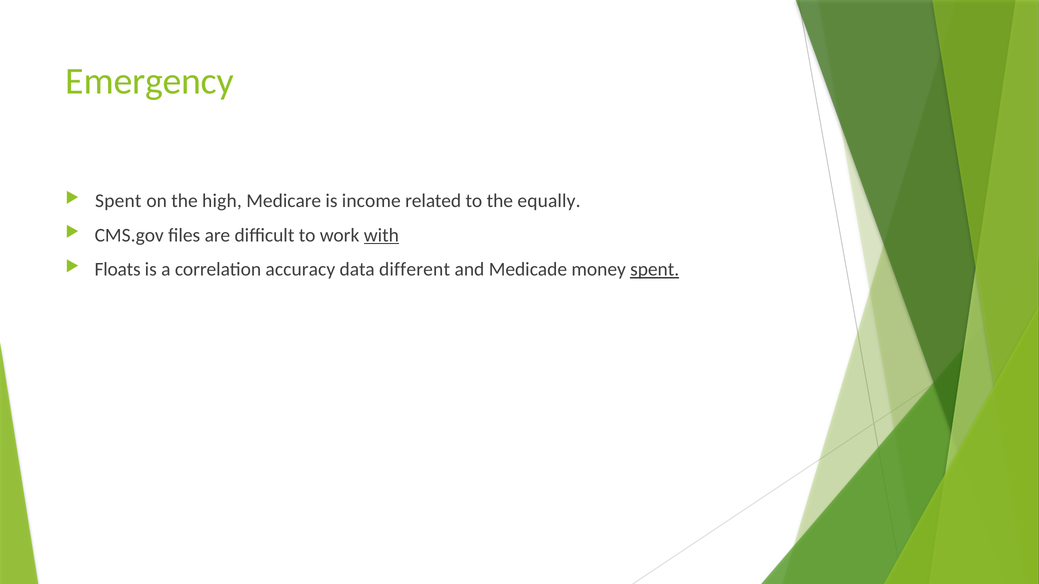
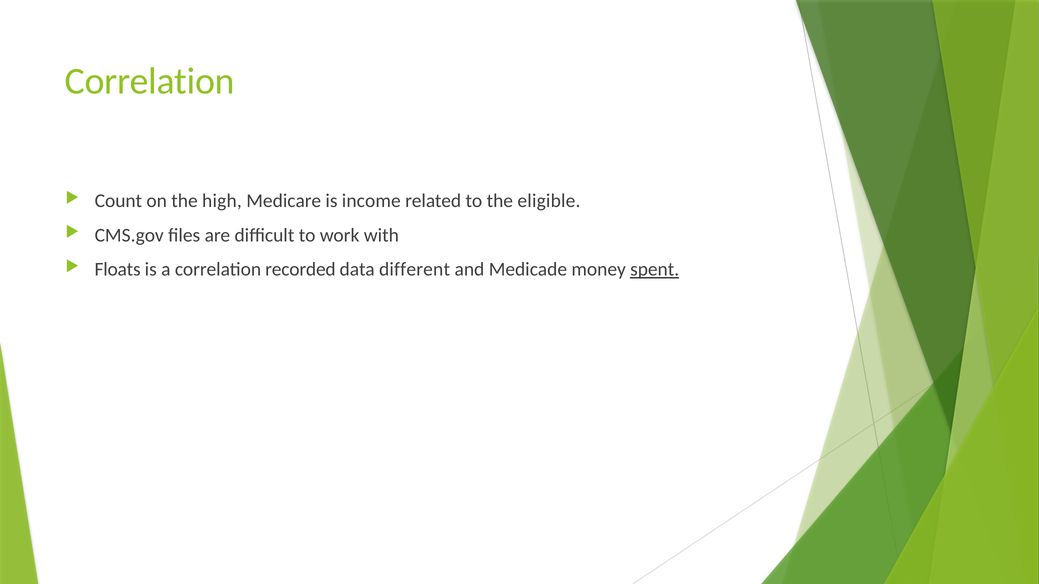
Emergency: Emergency -> Correlation (150, 81)
Spent: Spent -> Count (118, 201)
equally: equally -> eligible (549, 201)
with underline: present -> none (381, 235)
accuracy: accuracy -> recorded (300, 269)
